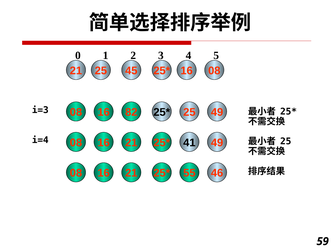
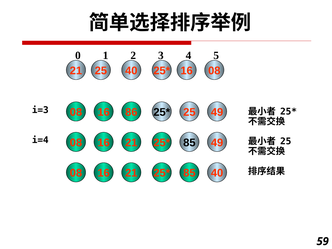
25 45: 45 -> 40 (131, 71)
82: 82 -> 86 (131, 112)
08 41: 41 -> 85 (189, 143)
55: 55 -> 85 (189, 173)
08 46: 46 -> 40 (217, 173)
